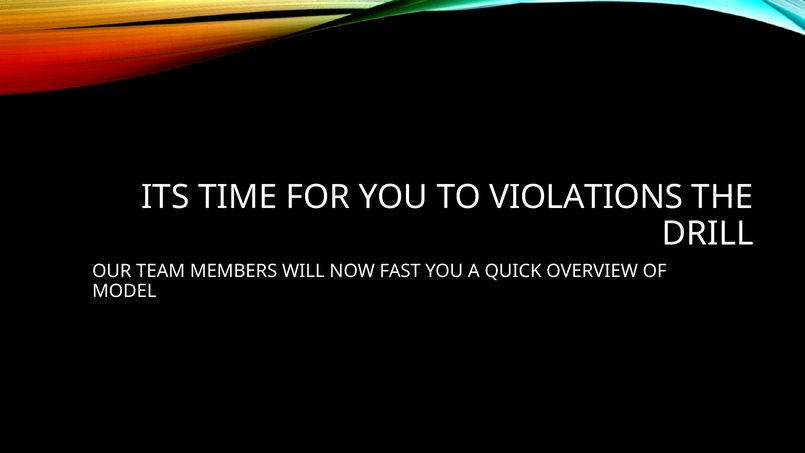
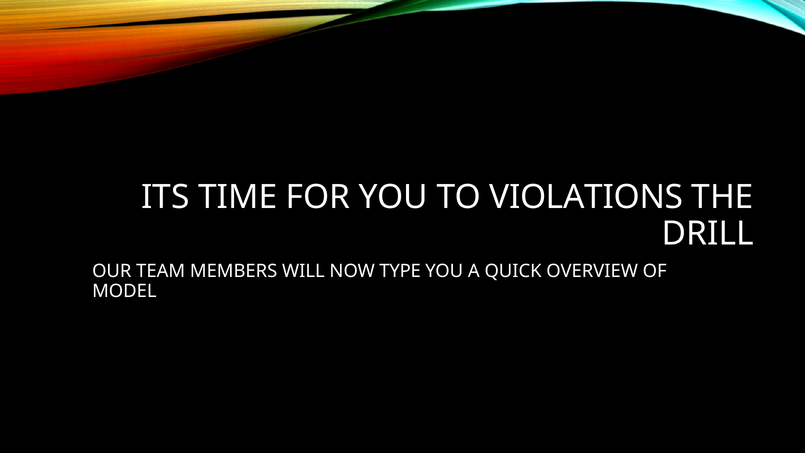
FAST: FAST -> TYPE (400, 271)
